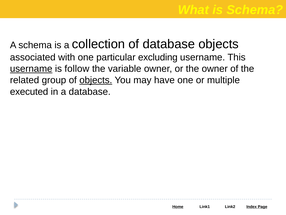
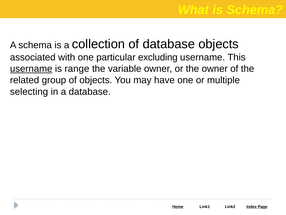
follow: follow -> range (77, 69)
objects underline: present -> none (96, 80)
executed: executed -> selecting (29, 91)
